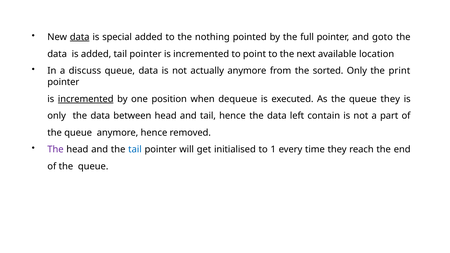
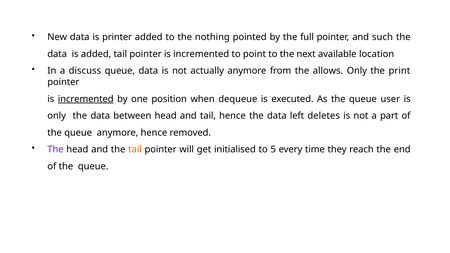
data underline: present -> none (80, 37)
special: special -> printer (117, 37)
goto: goto -> such (382, 37)
sorted: sorted -> allows (328, 71)
queue they: they -> user (390, 99)
contain: contain -> deletes (324, 116)
tail colour: blue -> orange (135, 150)
1: 1 -> 5 (273, 150)
